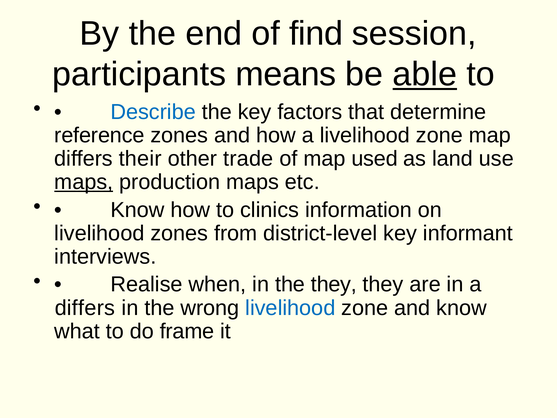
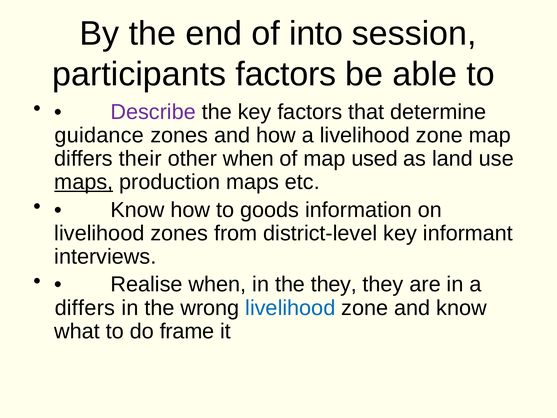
find: find -> into (316, 34)
participants means: means -> factors (286, 74)
able underline: present -> none (425, 74)
Describe colour: blue -> purple (153, 112)
reference: reference -> guidance (99, 135)
other trade: trade -> when (248, 159)
clinics: clinics -> goods (270, 210)
